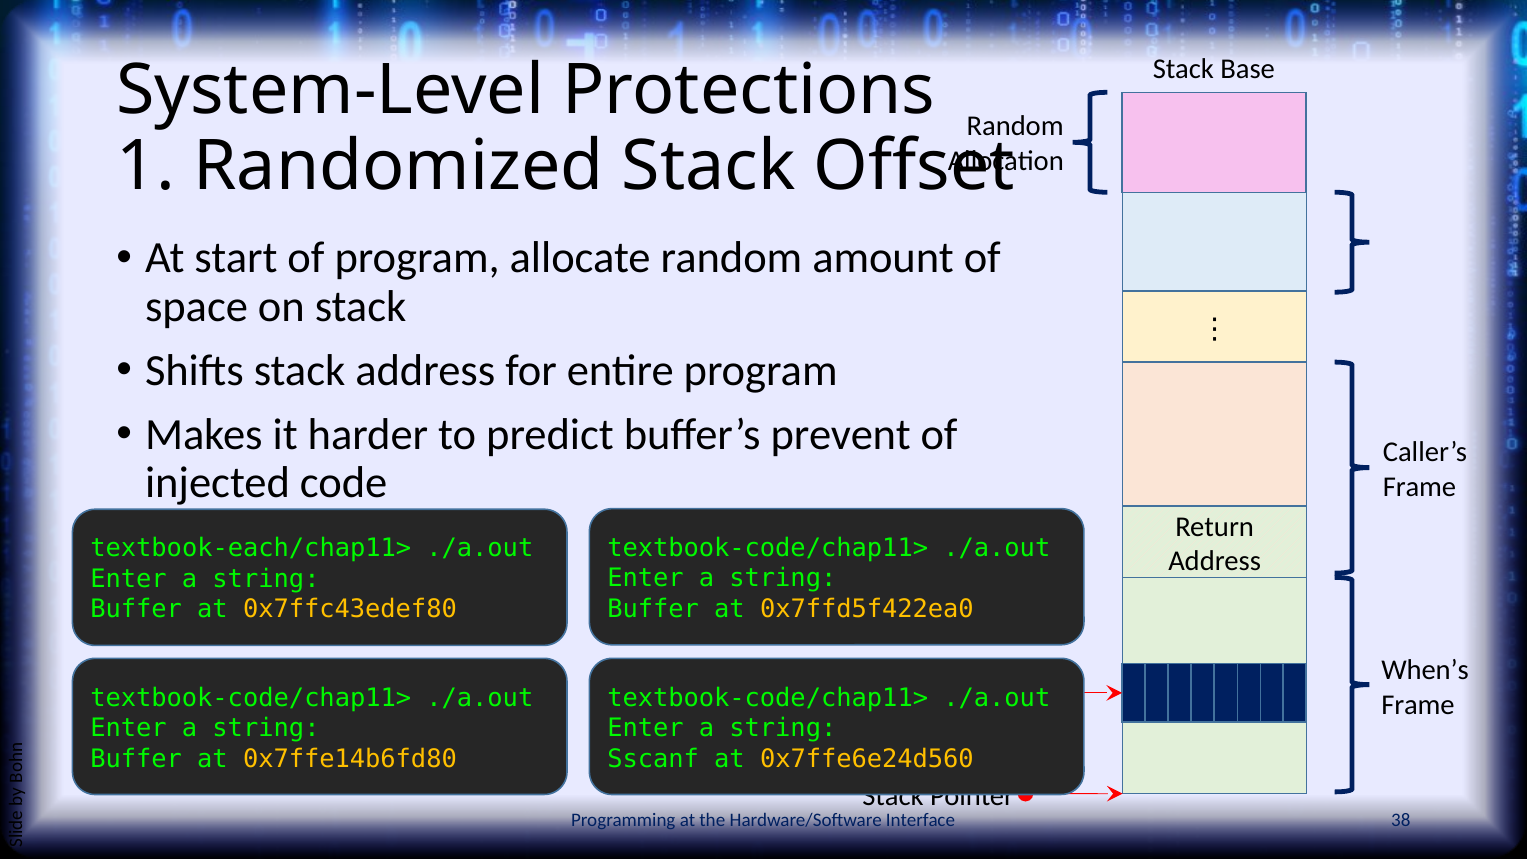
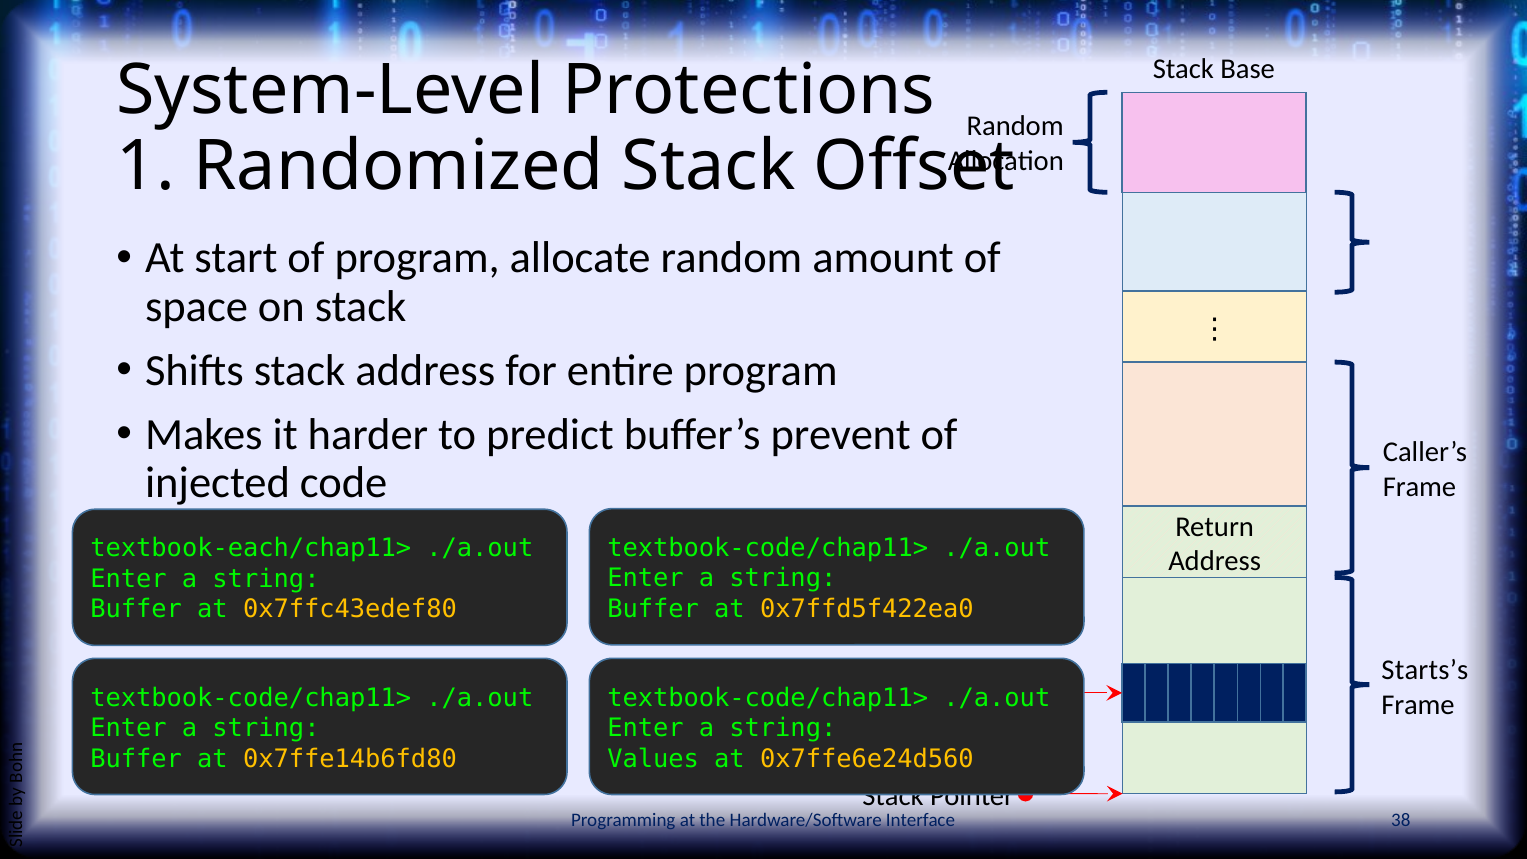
When’s: When’s -> Starts’s (1425, 670)
Sscanf: Sscanf -> Values (653, 759)
